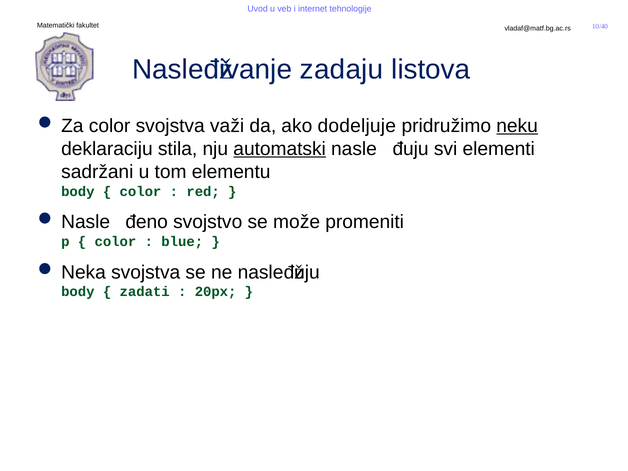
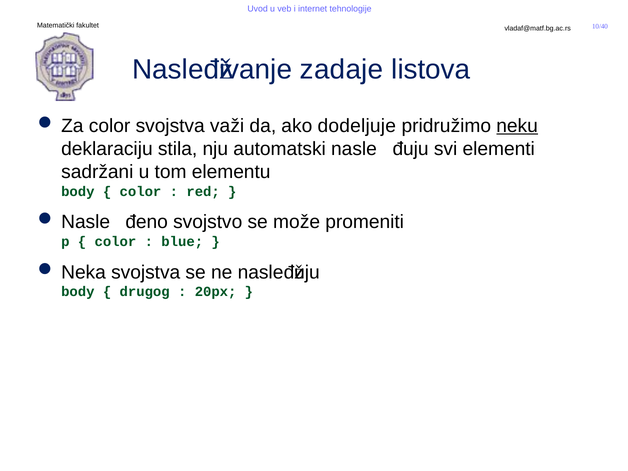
zadaju: zadaju -> zadaje (342, 69)
automatski underline: present -> none (280, 149)
zadati: zadati -> drugog (145, 292)
